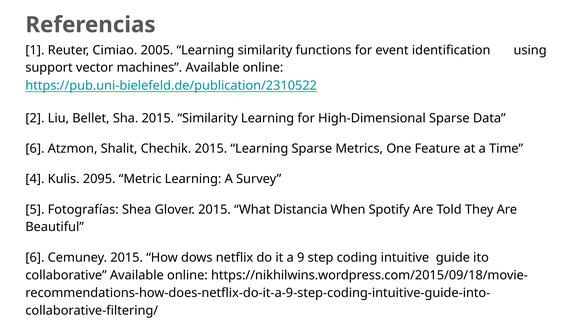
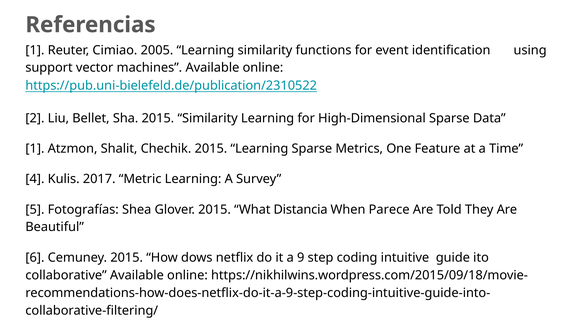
6: 6 -> 1 (35, 149)
2095: 2095 -> 2017 (99, 179)
Spotify: Spotify -> Parece (389, 209)
